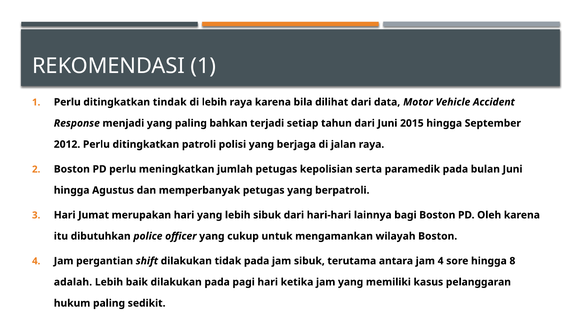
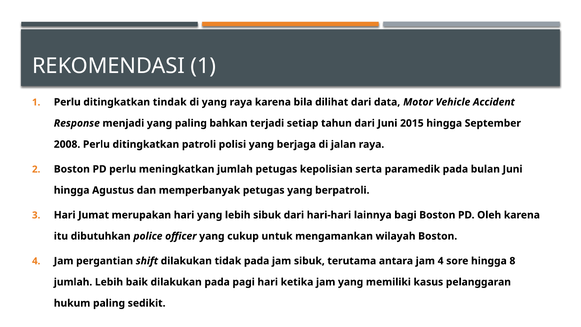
di lebih: lebih -> yang (214, 102)
2012: 2012 -> 2008 (67, 144)
adalah: adalah -> jumlah (73, 282)
